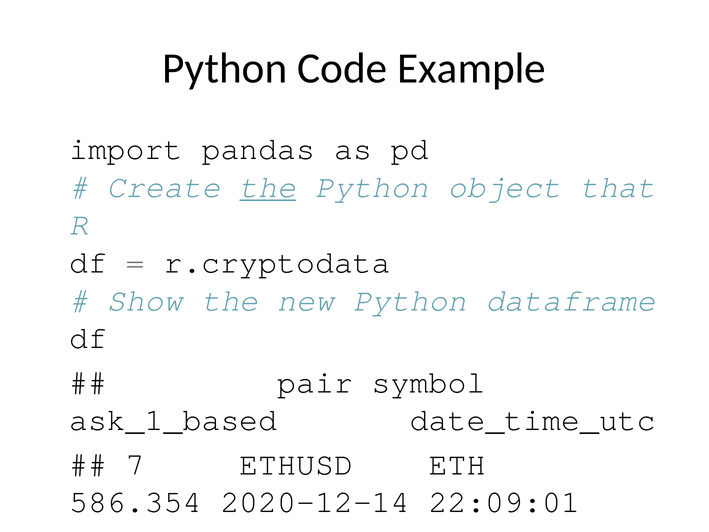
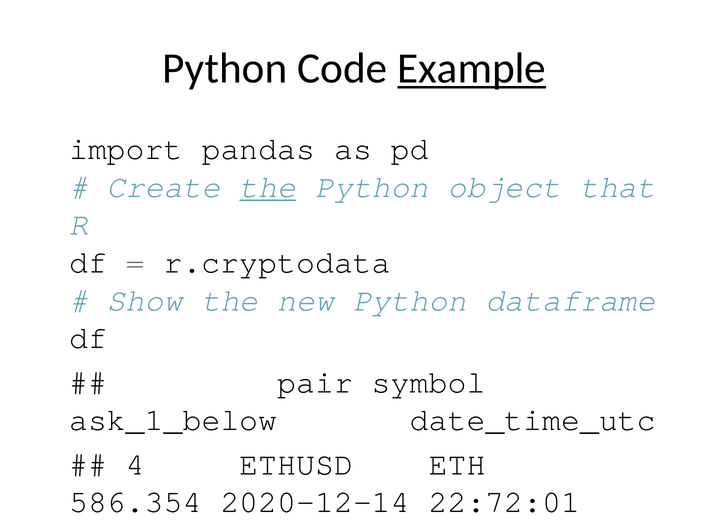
Example underline: none -> present (472, 69)
ask_1_based: ask_1_based -> ask_1_below (173, 420)
7: 7 -> 4 (135, 464)
22:09:01: 22:09:01 -> 22:72:01 (504, 502)
